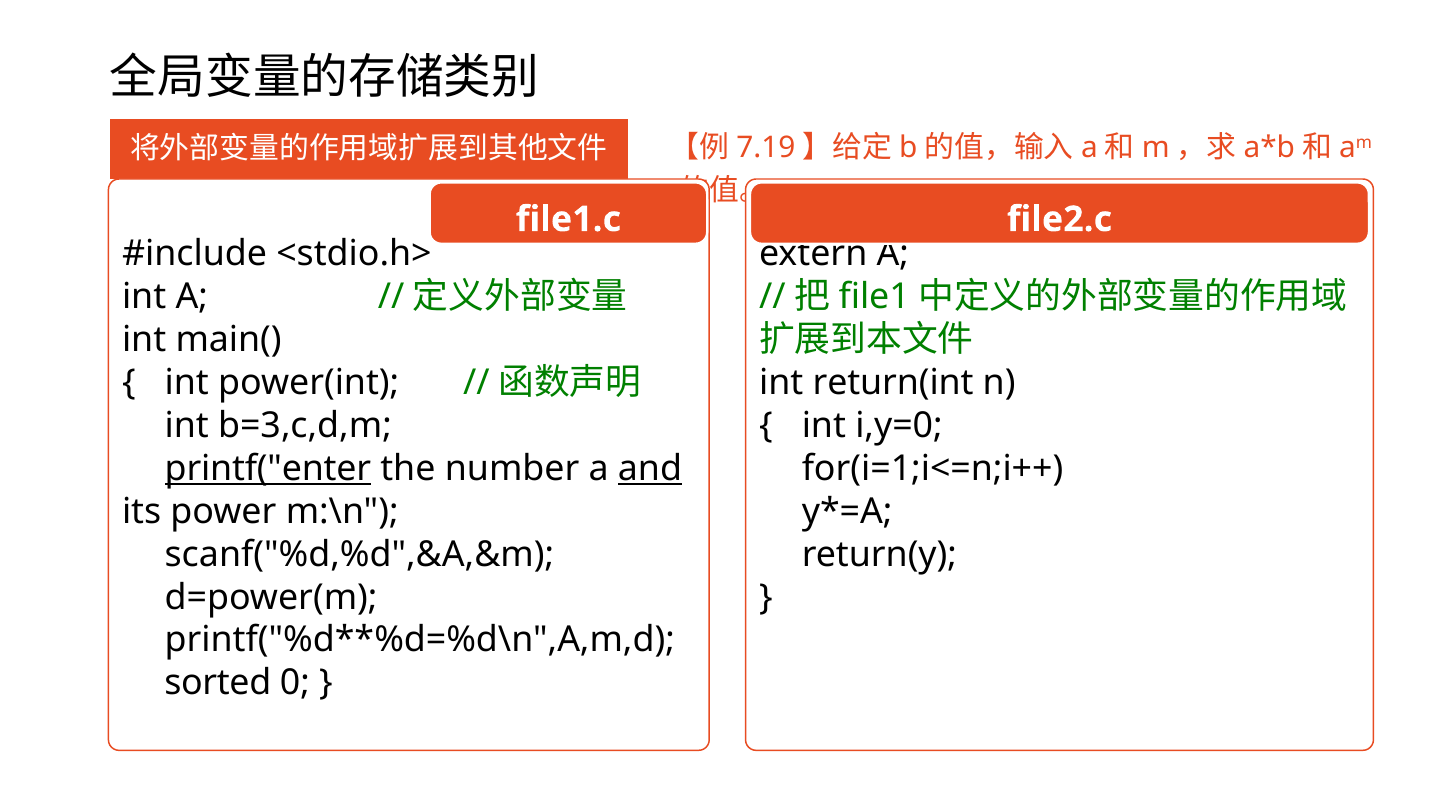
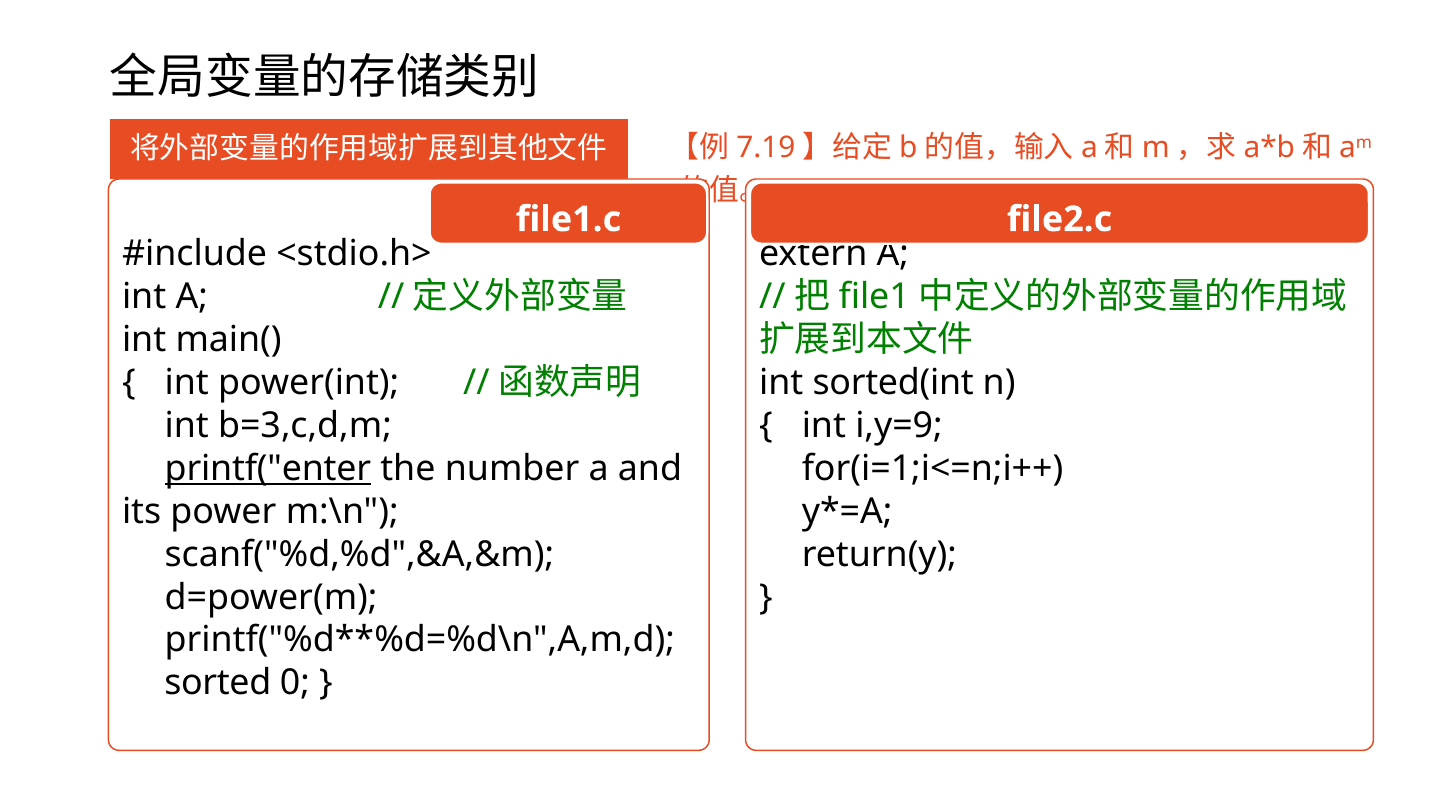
return(int: return(int -> sorted(int (893, 383)
i,y=0: i,y=0 -> i,y=9 (899, 426)
and underline: present -> none (650, 469)
